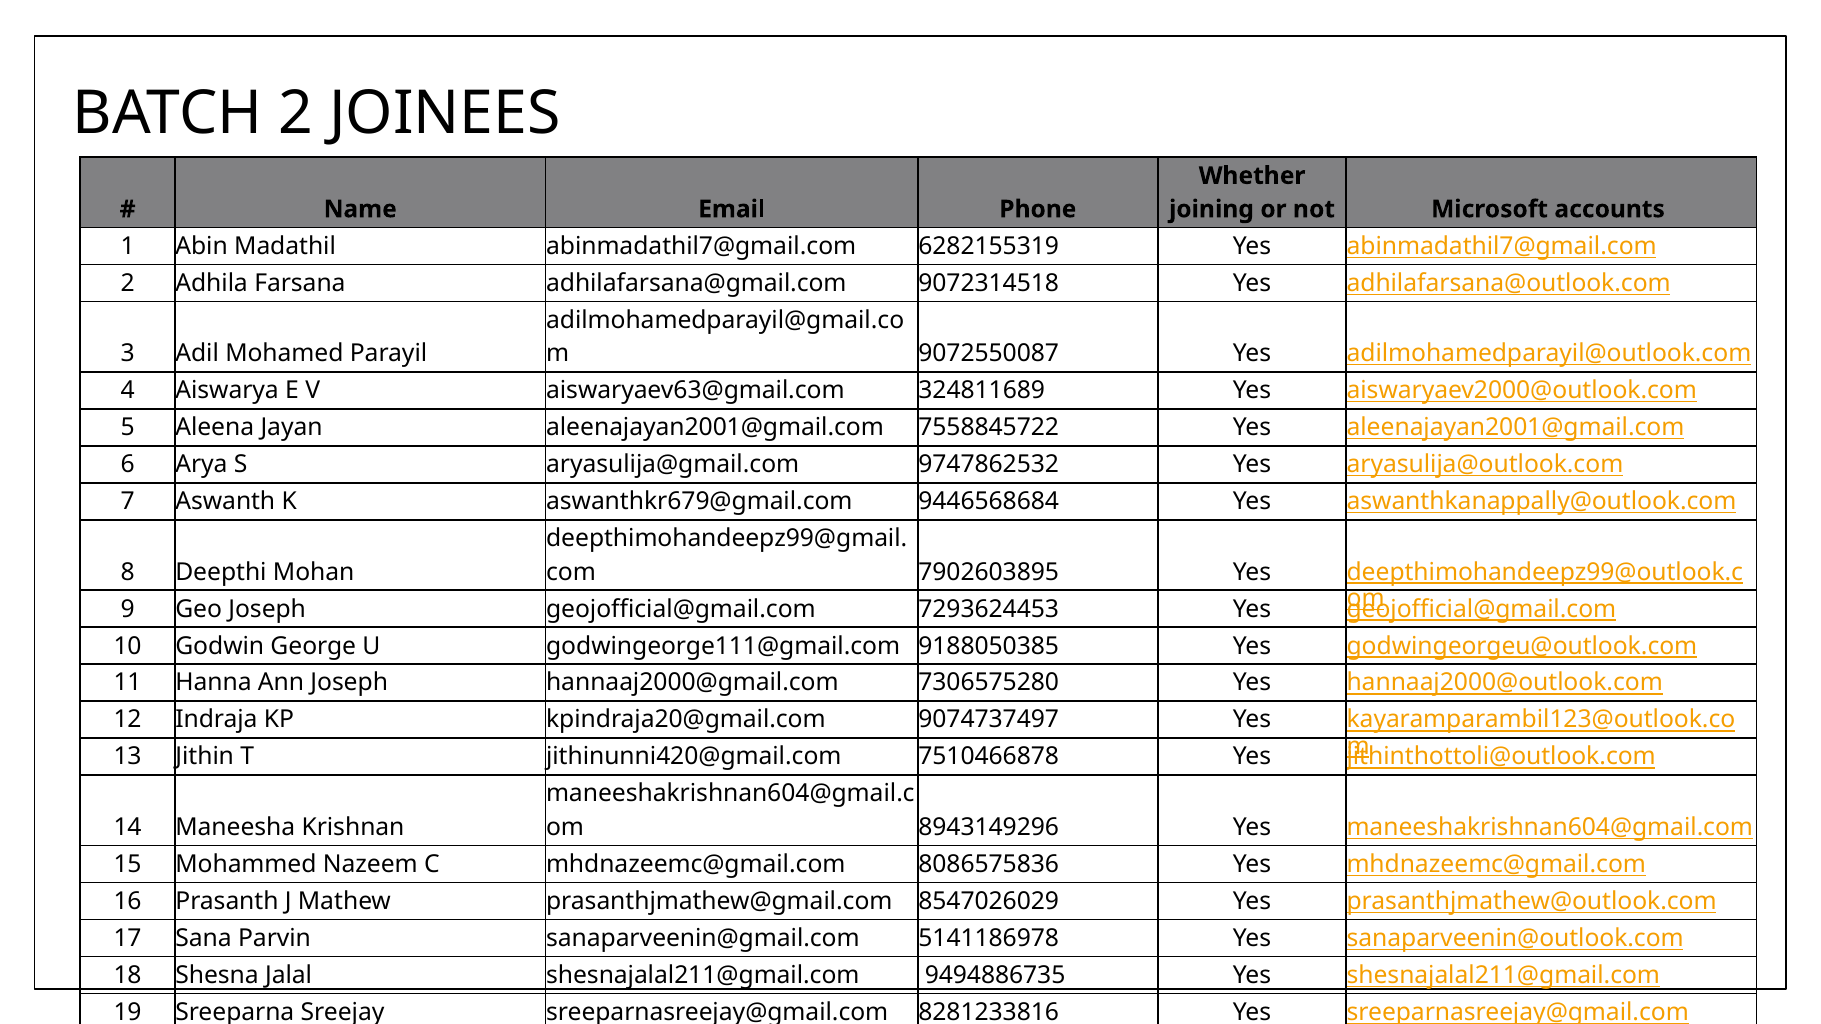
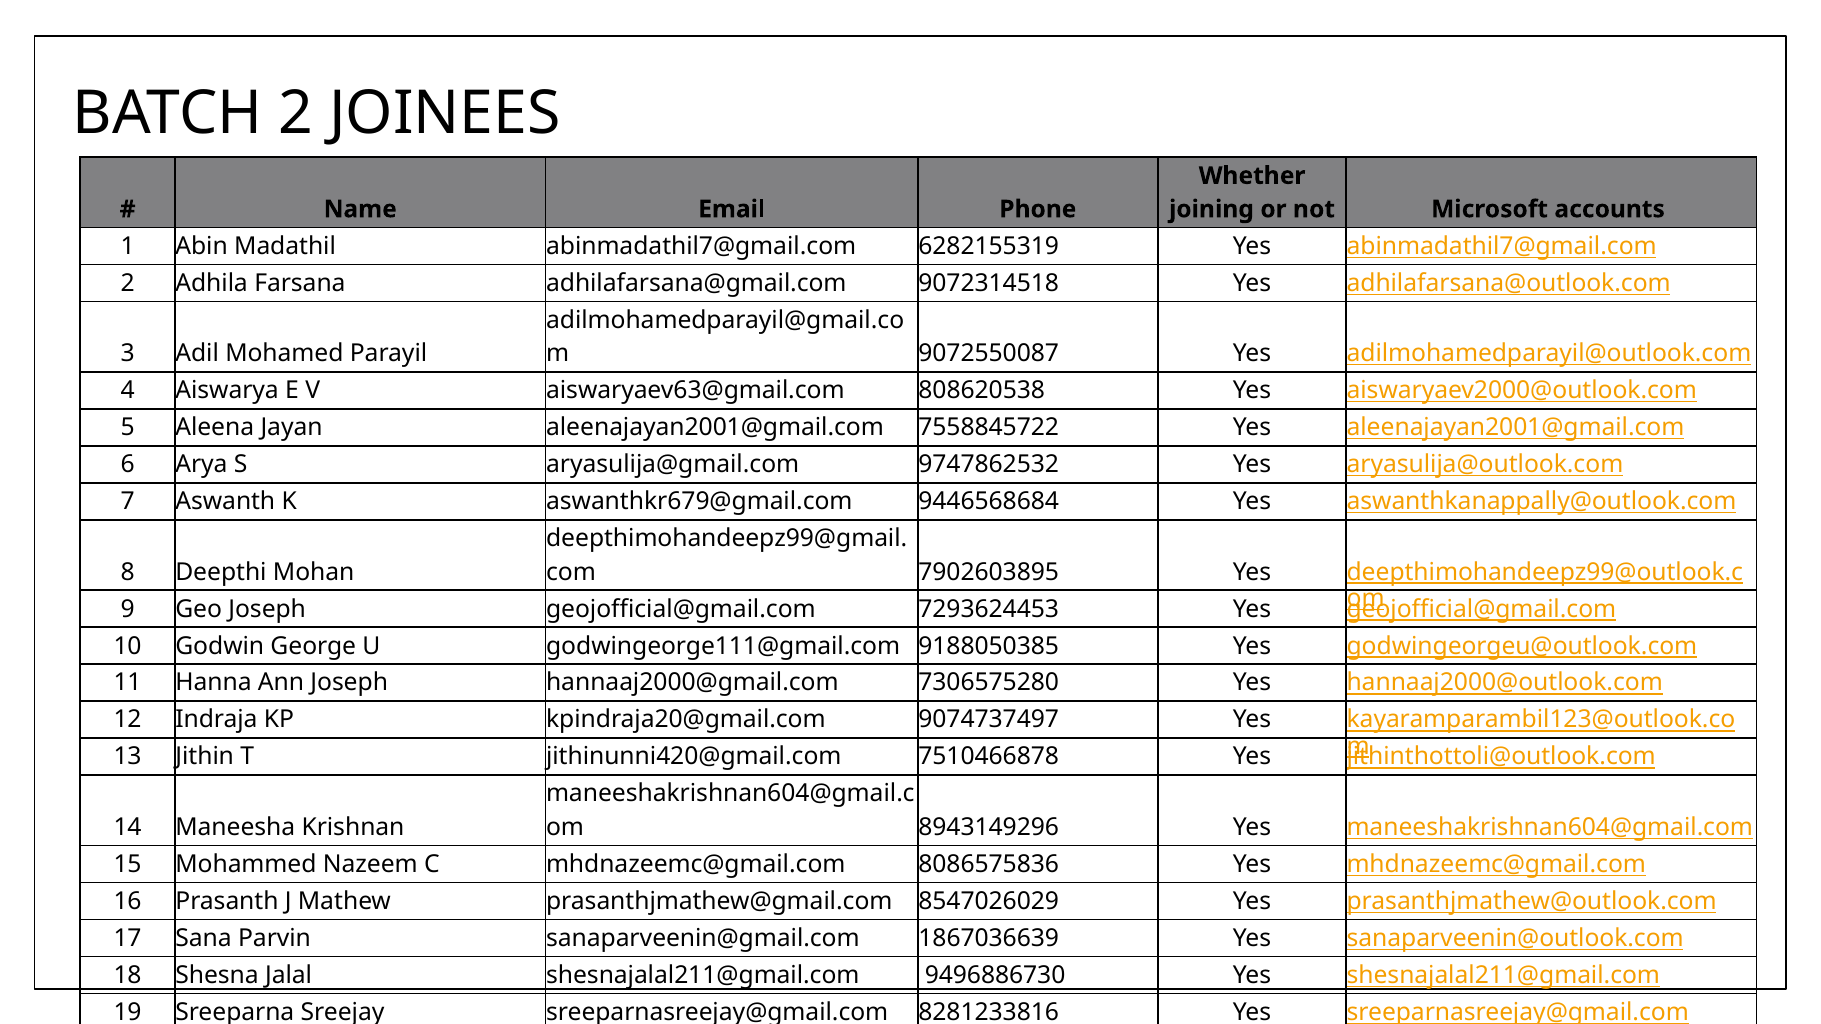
324811689: 324811689 -> 808620538 (982, 391)
5141186978: 5141186978 -> 1867036639 (989, 938)
9494886735: 9494886735 -> 9496886730 (995, 975)
